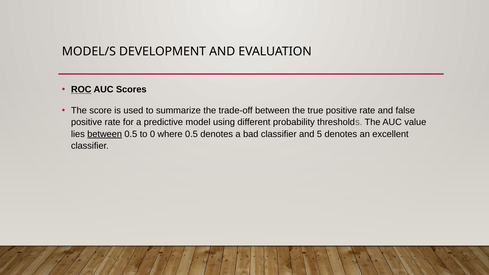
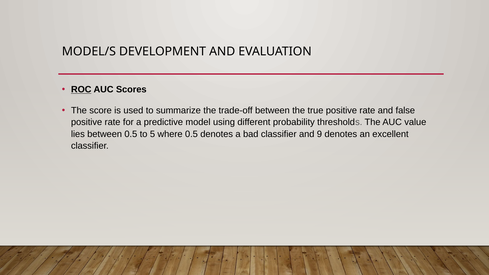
between underline: present -> none (105, 134)
0: 0 -> 5 (152, 134)
5: 5 -> 9 (319, 134)
